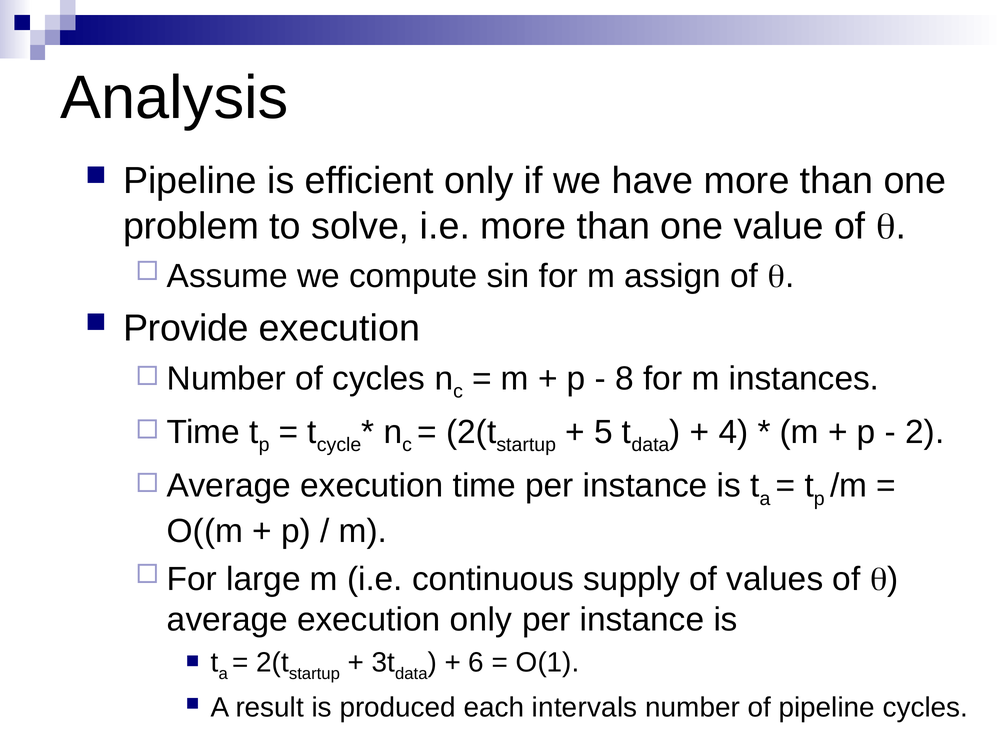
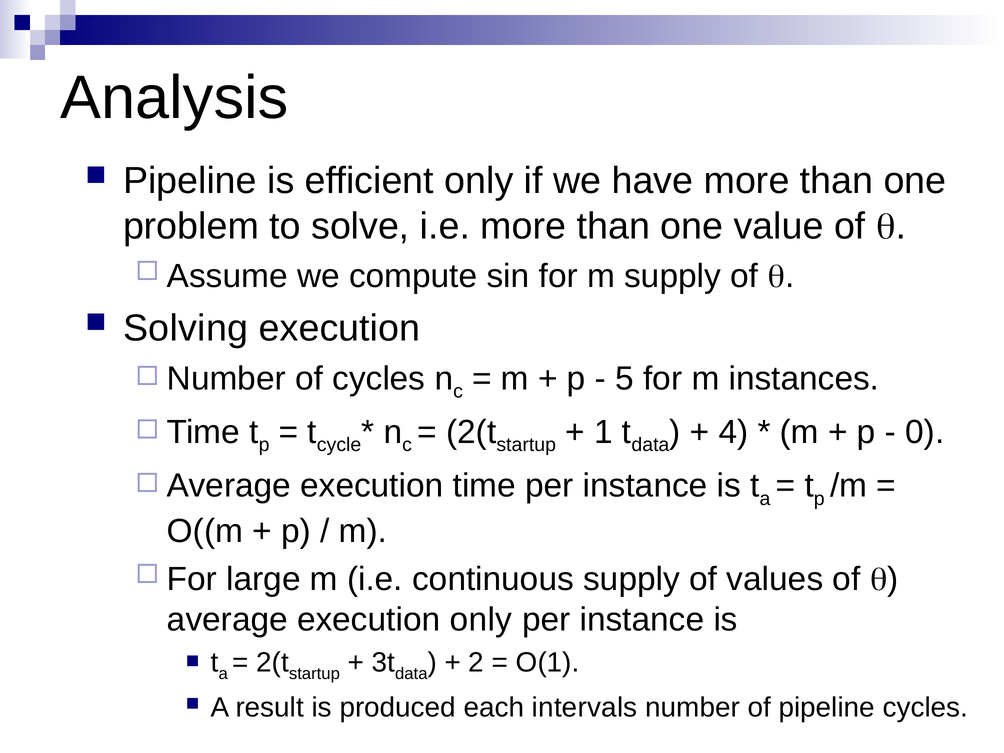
m assign: assign -> supply (673, 276)
Provide: Provide -> Solving (186, 328)
8: 8 -> 5 (625, 378)
5: 5 -> 1 (603, 432)
2: 2 -> 0 (925, 432)
6: 6 -> 2 (476, 663)
